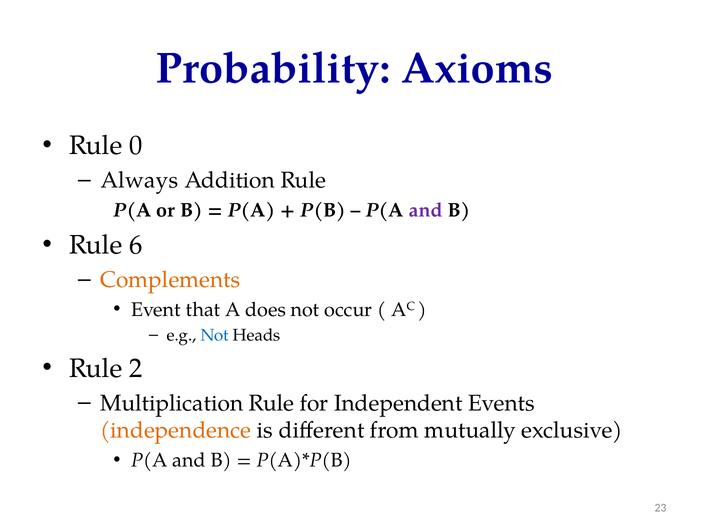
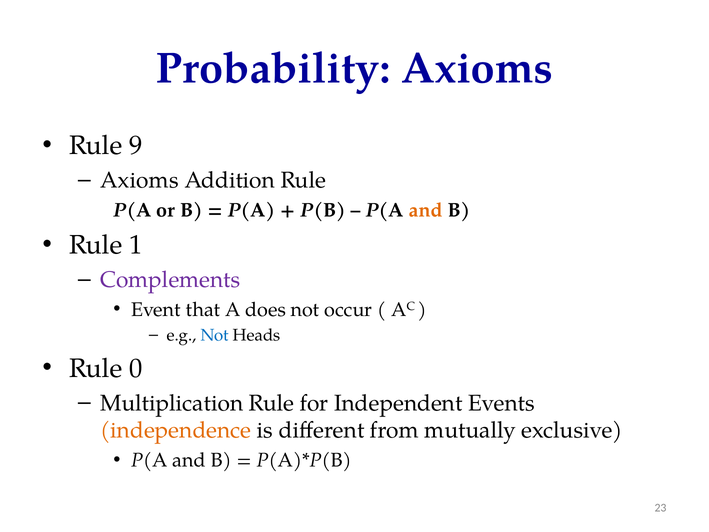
0: 0 -> 9 (136, 145)
Always: Always -> Axioms (139, 180)
and colour: purple -> orange (426, 210)
6: 6 -> 1 (136, 245)
Complements colour: orange -> purple (170, 280)
2: 2 -> 0 (136, 368)
